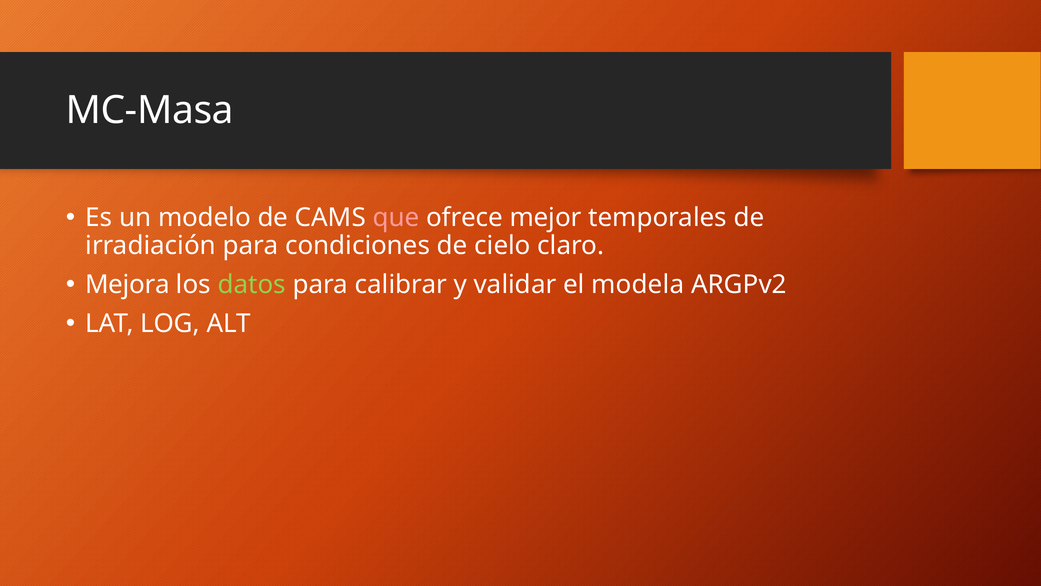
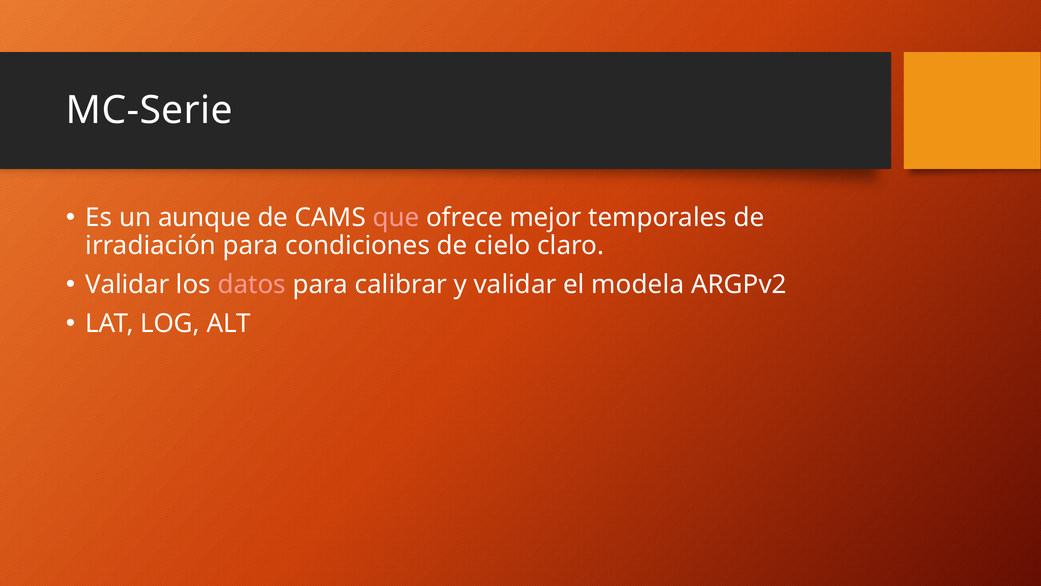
MC-Masa: MC-Masa -> MC-Serie (149, 110)
modelo: modelo -> aunque (204, 217)
Mejora: Mejora -> Validar (127, 284)
datos colour: light green -> pink (252, 284)
